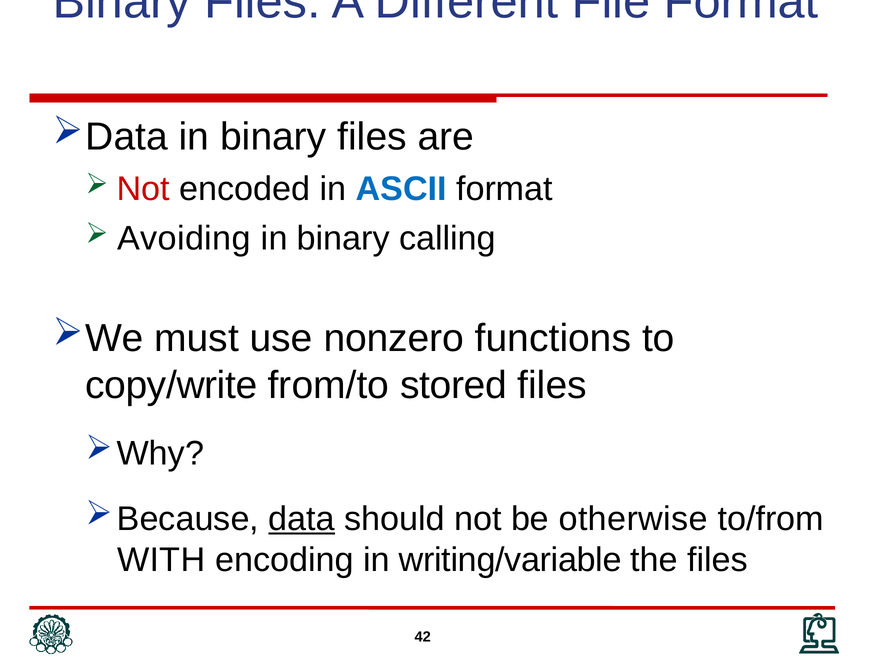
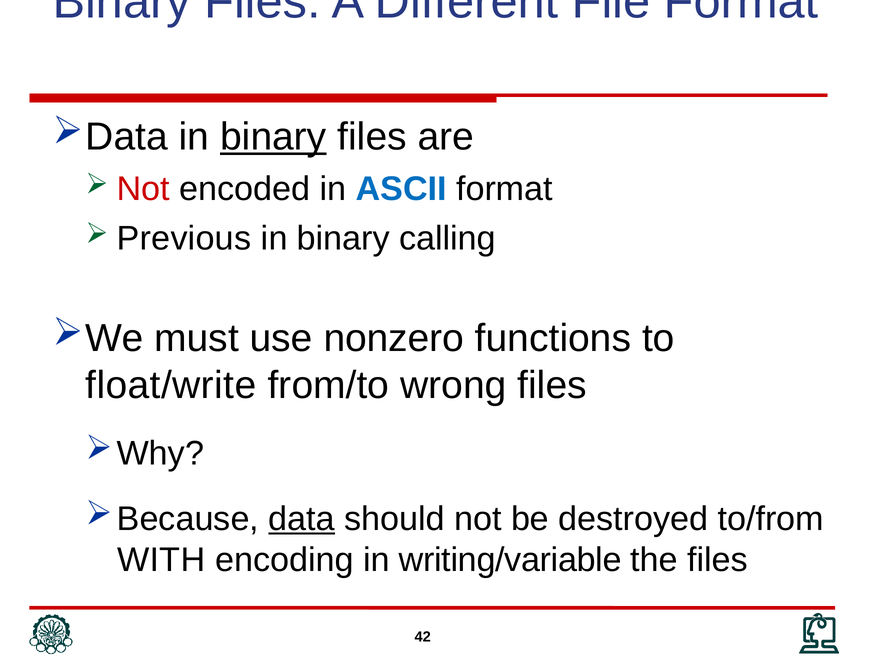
binary underline: none -> present (273, 137)
Avoiding: Avoiding -> Previous (184, 239)
copy/write: copy/write -> float/write (171, 386)
stored: stored -> wrong (453, 386)
otherwise: otherwise -> destroyed (633, 519)
